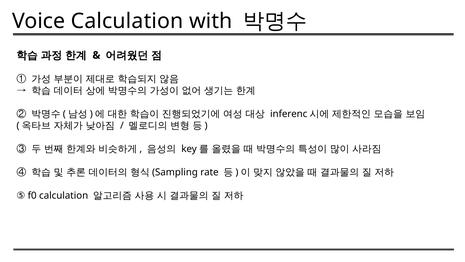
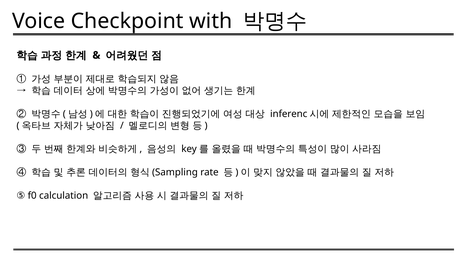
Voice Calculation: Calculation -> Checkpoint (127, 21)
